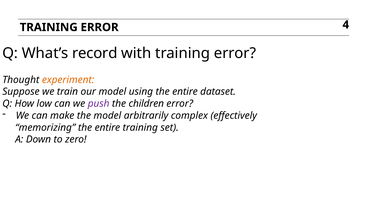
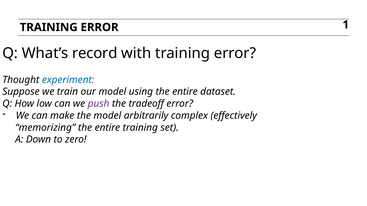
4: 4 -> 1 (346, 25)
experiment colour: orange -> blue (68, 80)
children: children -> tradeoff (146, 104)
